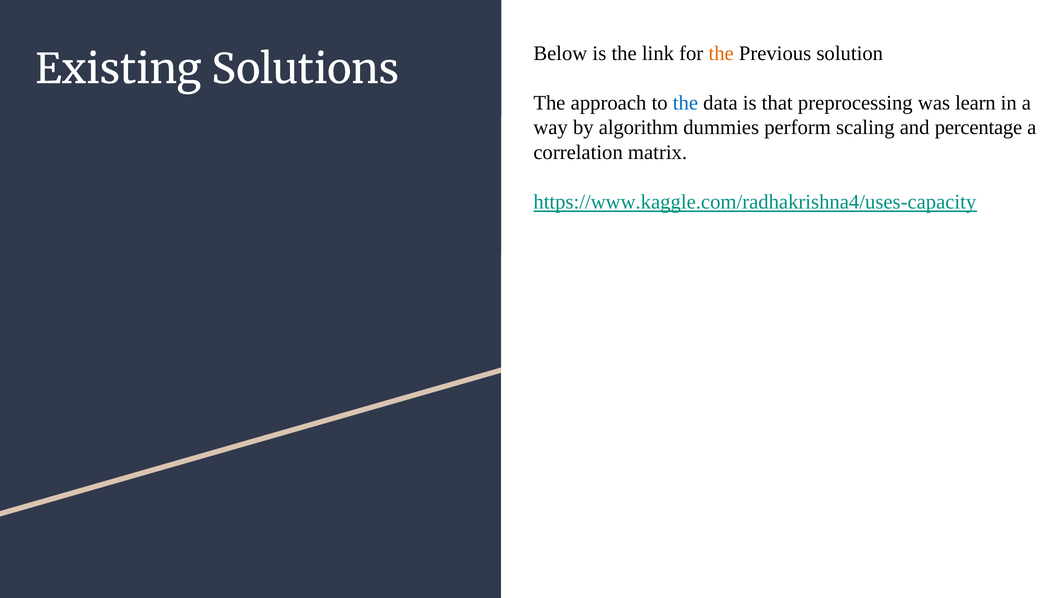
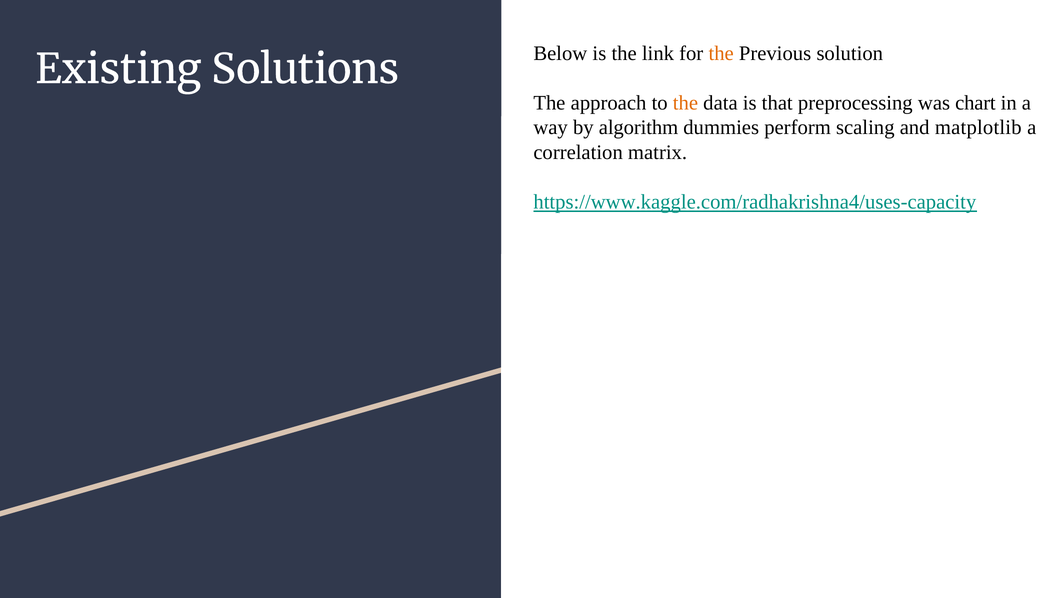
the colour: blue -> orange (685, 103)
learn: learn -> chart (975, 103)
percentage: percentage -> matplotlib (978, 128)
